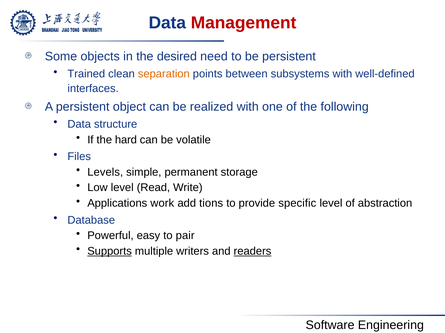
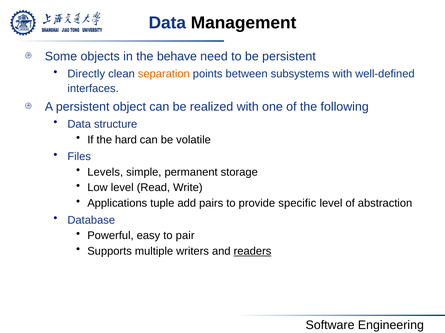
Management colour: red -> black (244, 23)
desired: desired -> behave (177, 56)
Trained: Trained -> Directly (86, 74)
work: work -> tuple (162, 204)
tions: tions -> pairs (211, 204)
Supports underline: present -> none (110, 252)
